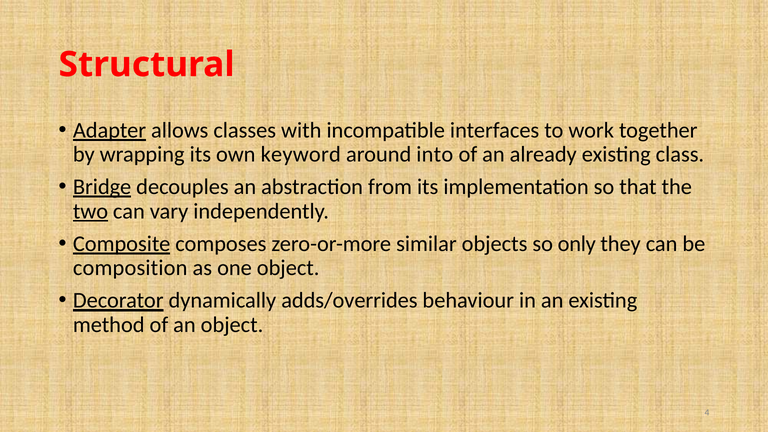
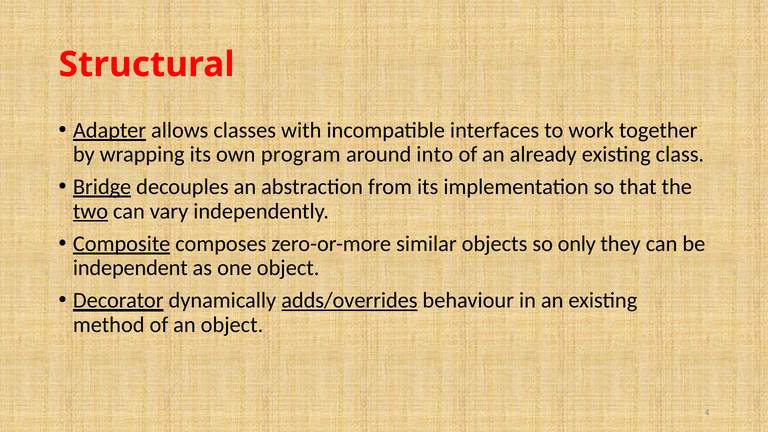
keyword: keyword -> program (301, 154)
composition: composition -> independent (130, 268)
adds/overrides underline: none -> present (349, 301)
